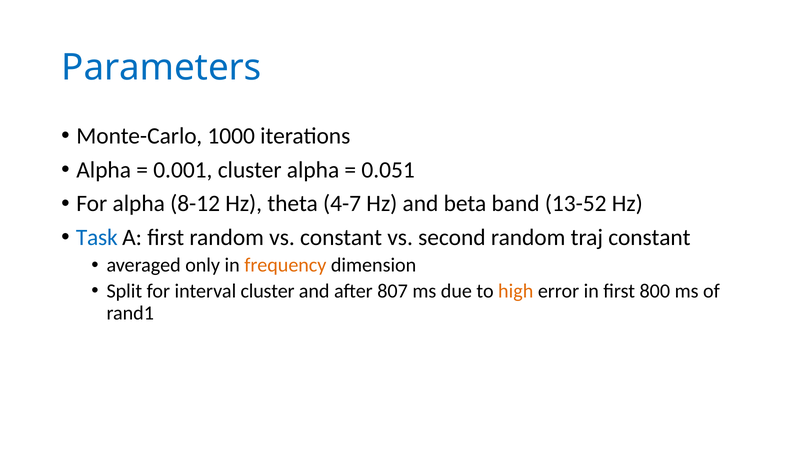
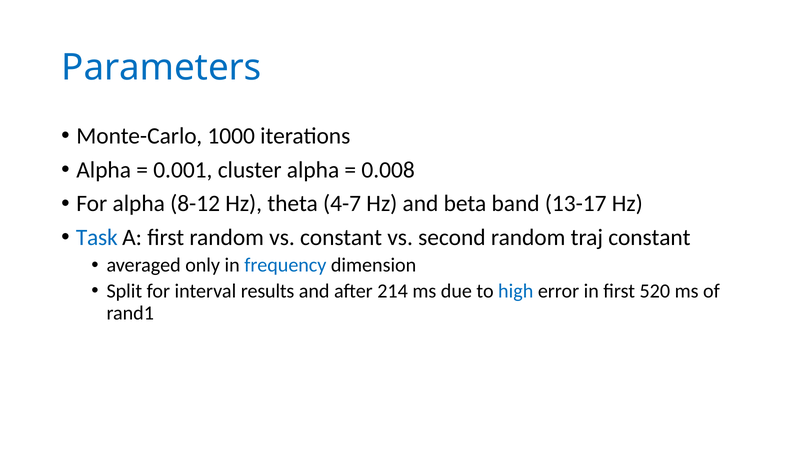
0.051: 0.051 -> 0.008 (388, 170)
13-52: 13-52 -> 13-17 (576, 203)
frequency colour: orange -> blue (285, 265)
interval cluster: cluster -> results (268, 291)
807: 807 -> 214 (393, 291)
high colour: orange -> blue (516, 291)
800: 800 -> 520 (655, 291)
